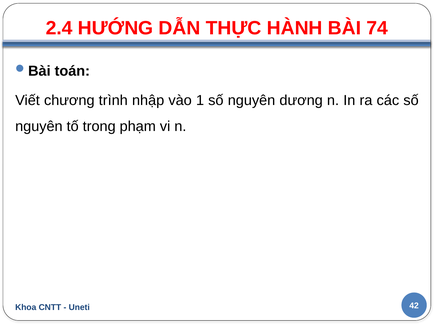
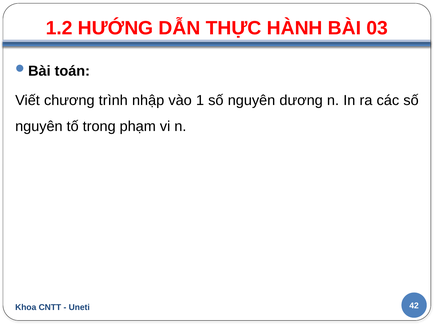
2.4: 2.4 -> 1.2 (59, 28)
74: 74 -> 03 (377, 28)
